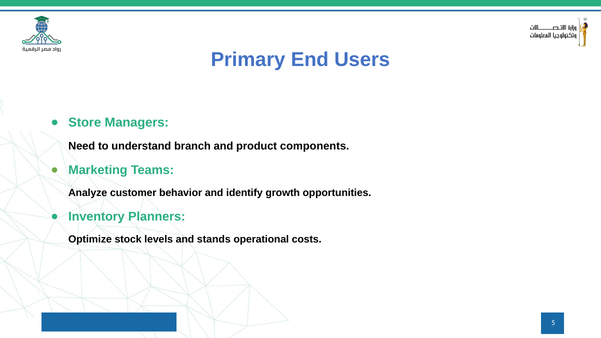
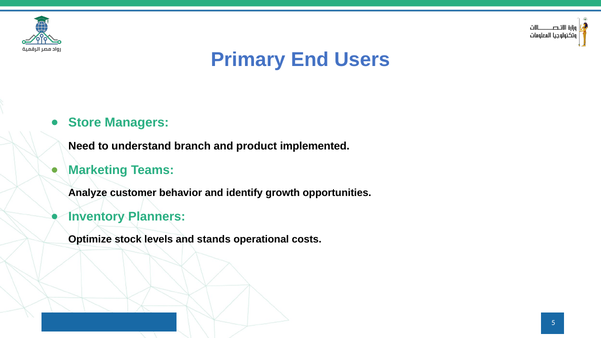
components: components -> implemented (315, 146)
